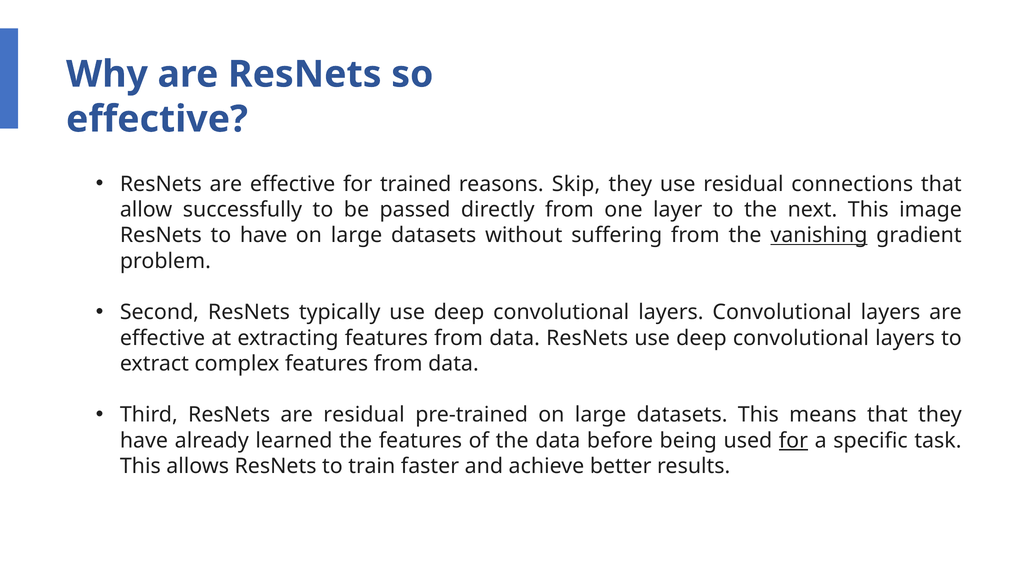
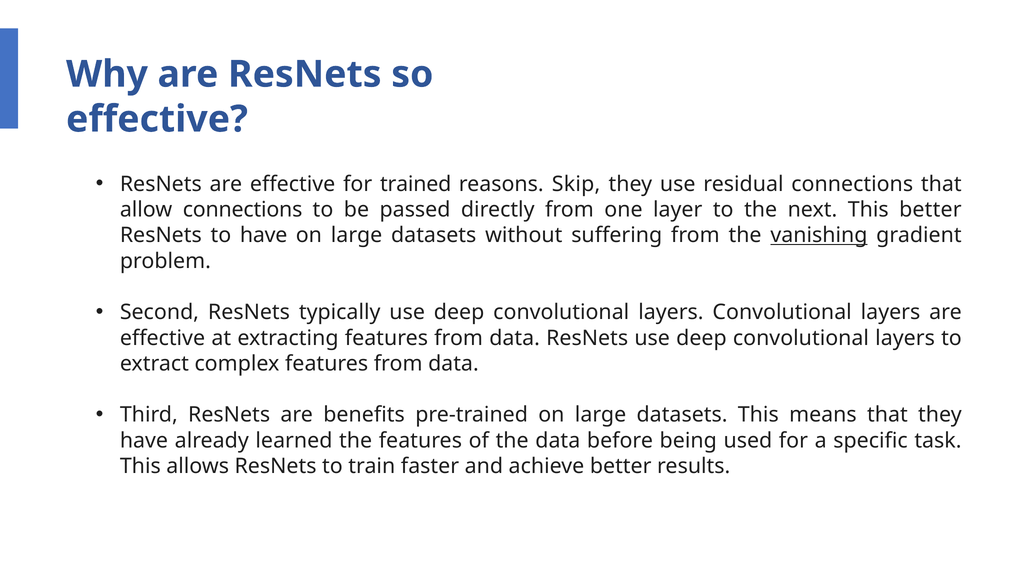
allow successfully: successfully -> connections (243, 210)
This image: image -> better (930, 210)
are residual: residual -> benefits (364, 415)
for underline: present -> none (793, 441)
